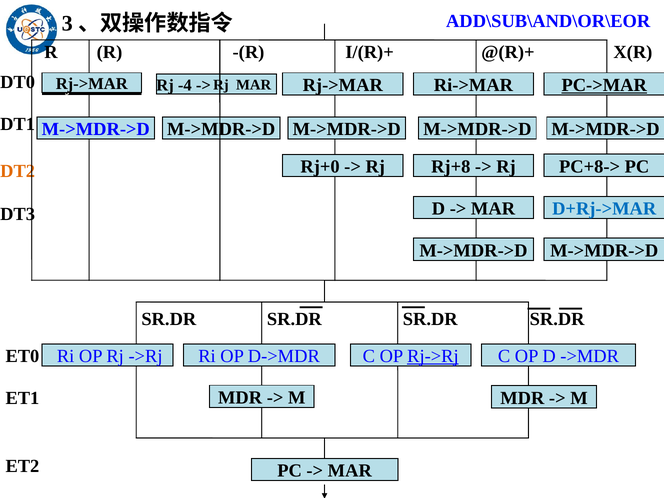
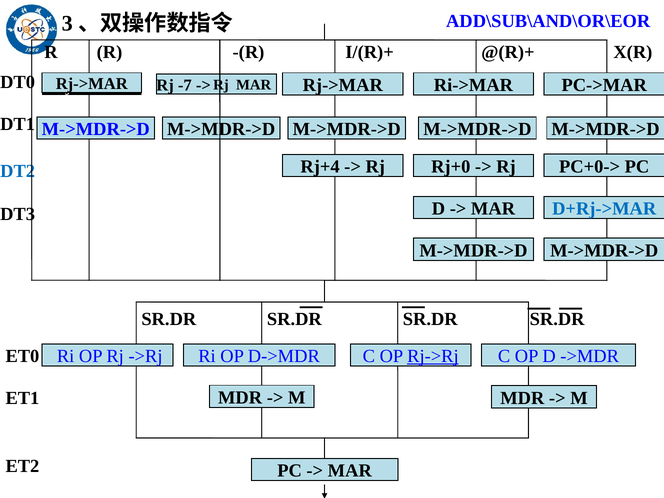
PC->MAR underline: present -> none (604, 85)
-4: -4 -> -7 (185, 85)
PC+8->: PC+8-> -> PC+0-> (590, 166)
Rj+0: Rj+0 -> Rj+4 (320, 167)
Rj+8: Rj+8 -> Rj+0 (451, 167)
DT2 colour: orange -> blue (18, 171)
